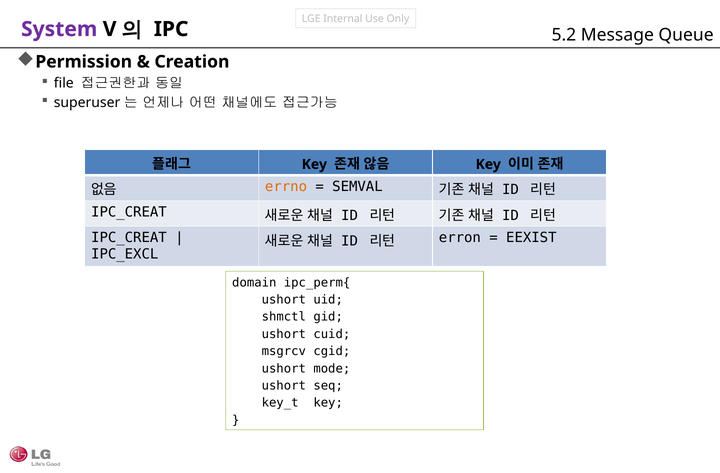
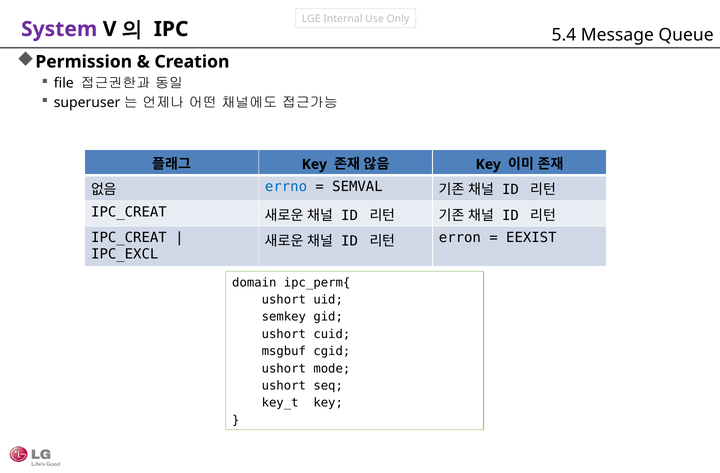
5.2: 5.2 -> 5.4 (564, 35)
errno colour: orange -> blue (286, 187)
shmctl: shmctl -> semkey (284, 317)
msgrcv: msgrcv -> msgbuf (284, 351)
